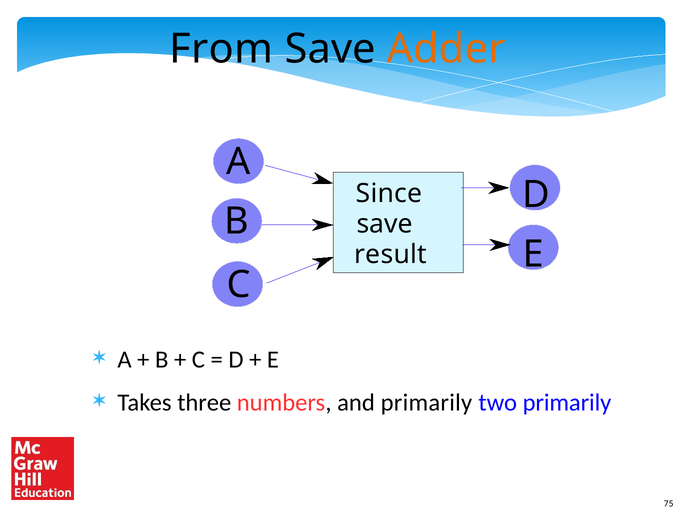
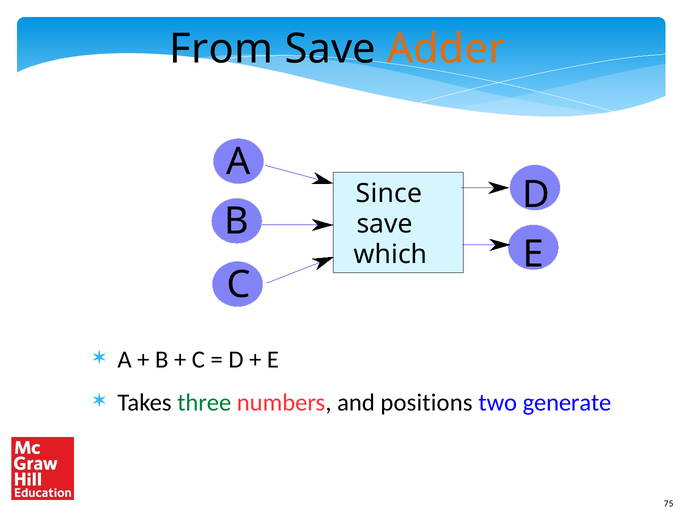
result: result -> which (391, 255)
three colour: black -> green (204, 403)
and primarily: primarily -> positions (426, 403)
two primarily: primarily -> generate (567, 403)
